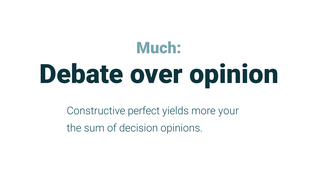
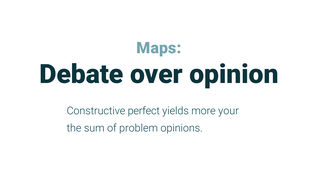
Much: Much -> Maps (159, 48)
decision: decision -> problem (139, 128)
